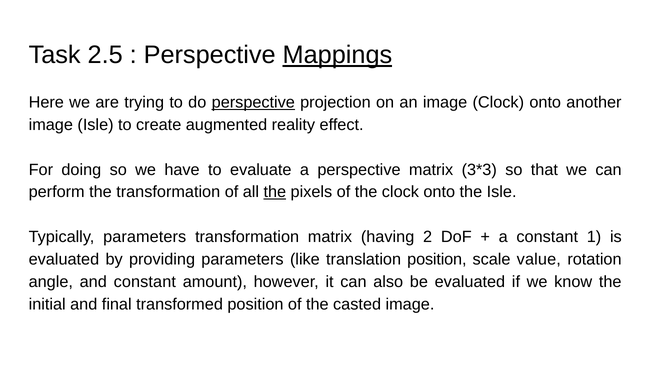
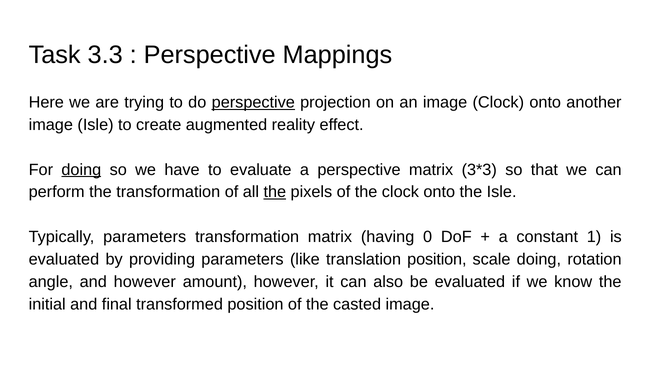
2.5: 2.5 -> 3.3 (105, 55)
Mappings underline: present -> none (337, 55)
doing underline: none -> present (81, 170)
2: 2 -> 0 (428, 237)
scale value: value -> doing (539, 260)
and constant: constant -> however (145, 282)
